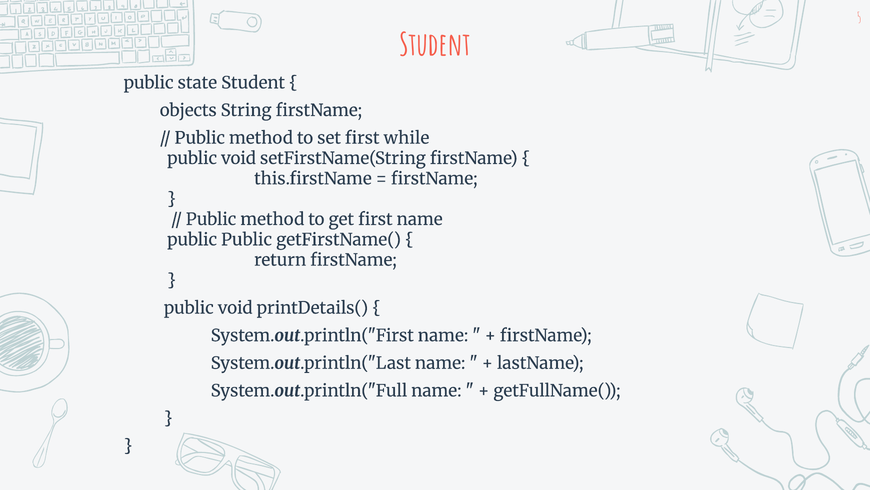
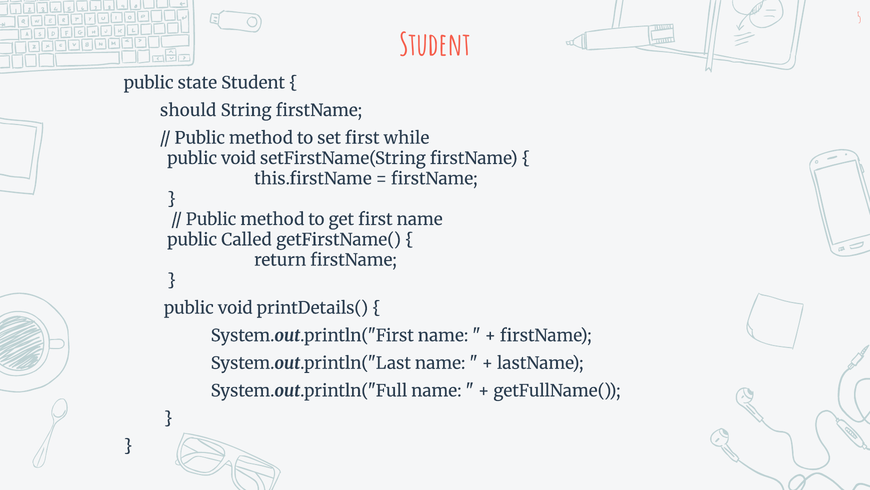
objects: objects -> should (188, 110)
public Public: Public -> Called (246, 239)
